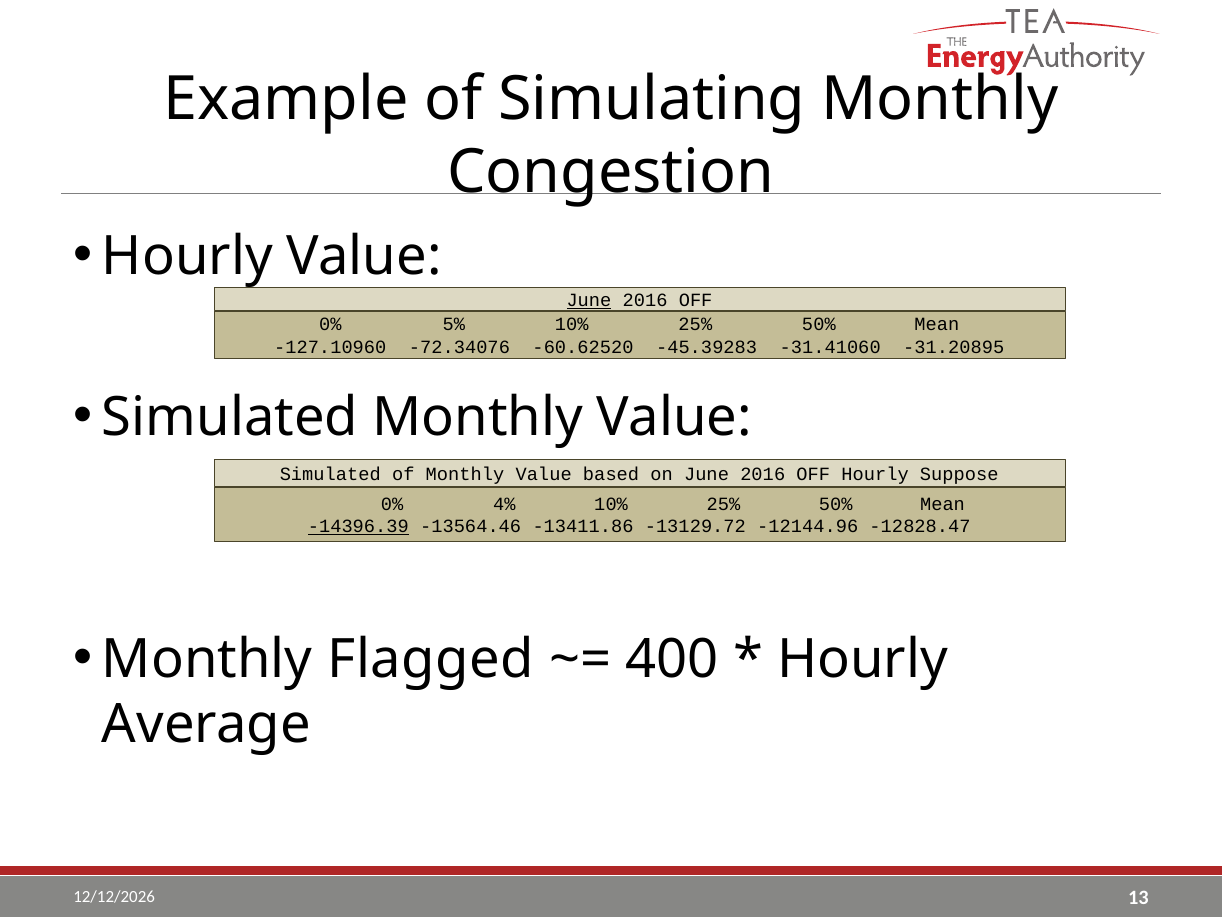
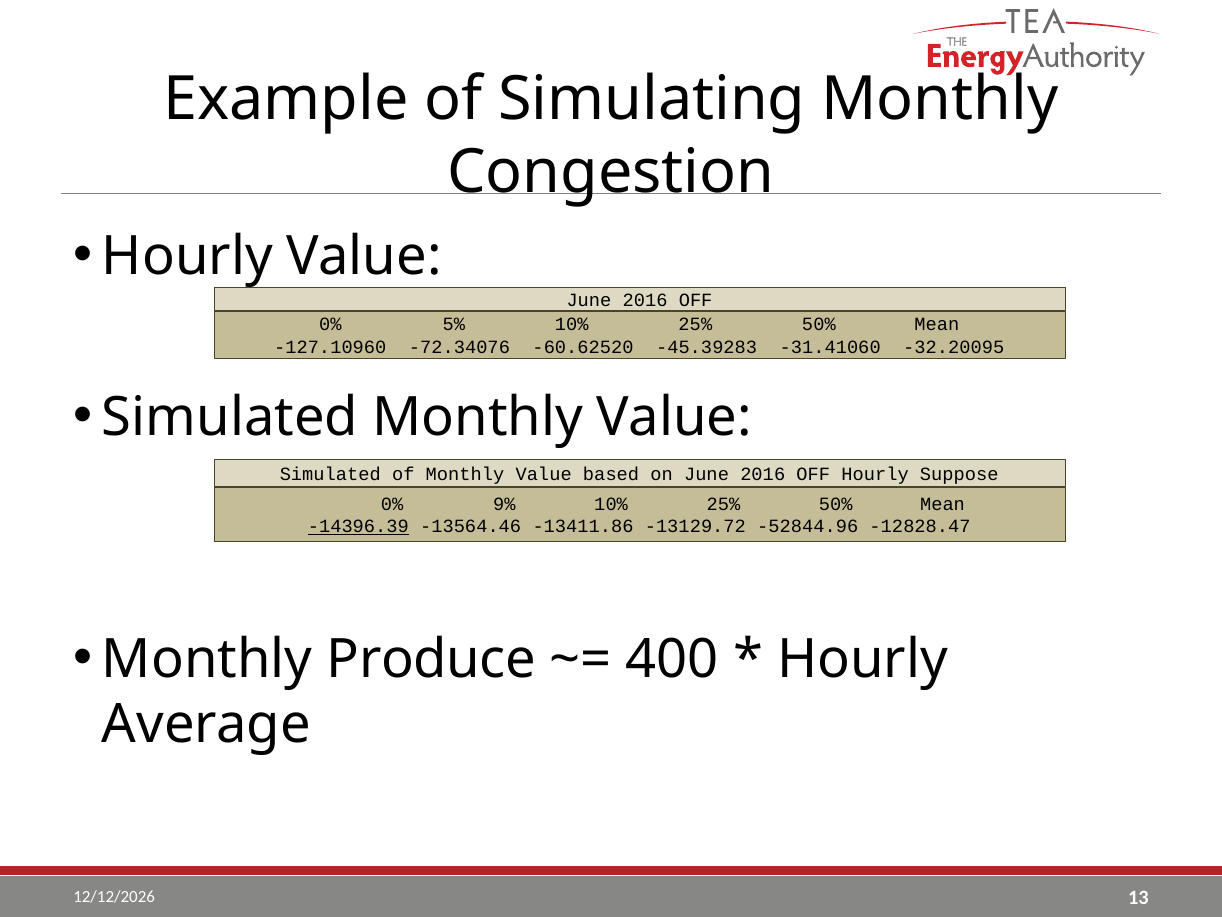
June underline: present -> none (589, 300)
-31.20895: -31.20895 -> -32.20095 (954, 347)
4%: 4% -> 9% (504, 504)
-12144.96: -12144.96 -> -52844.96 (808, 527)
Flagged: Flagged -> Produce (431, 659)
